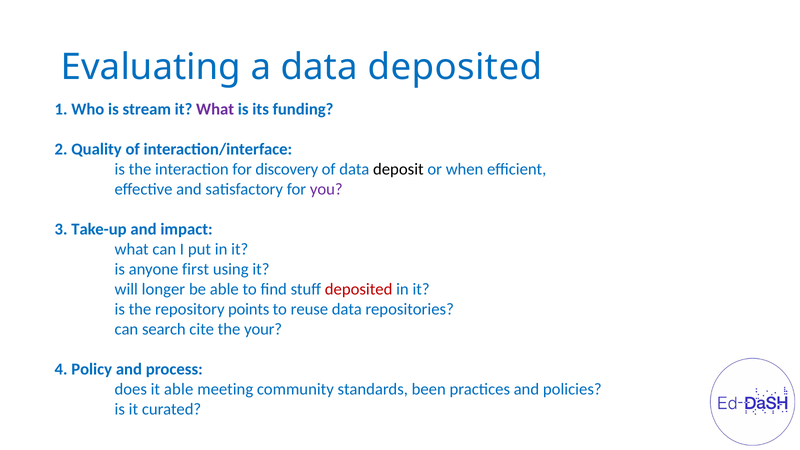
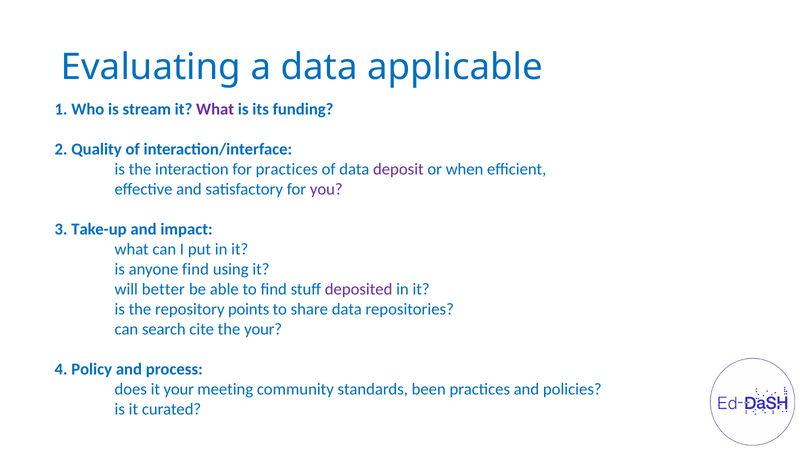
data deposited: deposited -> applicable (455, 67)
for discovery: discovery -> practices (287, 169)
deposit colour: black -> purple (398, 169)
anyone first: first -> find (196, 269)
longer: longer -> better (163, 289)
deposited colour: red -> purple (359, 289)
reuse: reuse -> share (309, 309)
it able: able -> your (179, 389)
